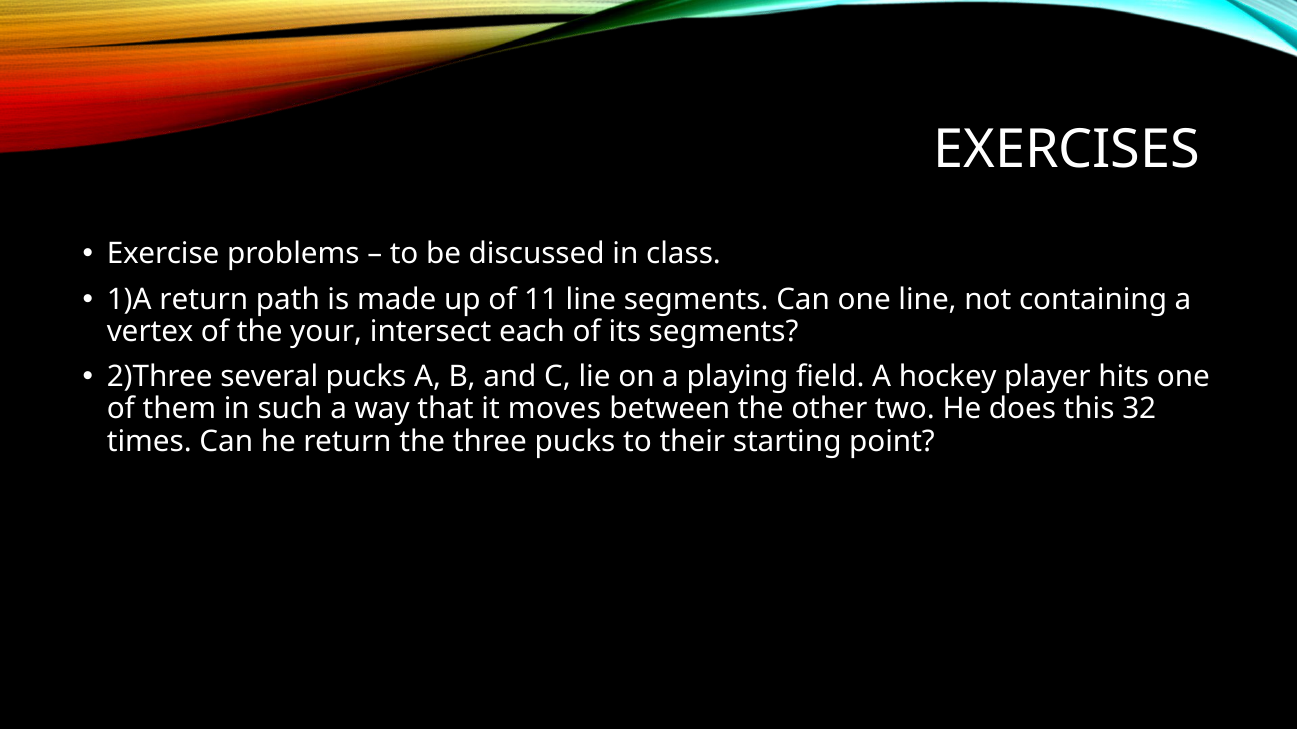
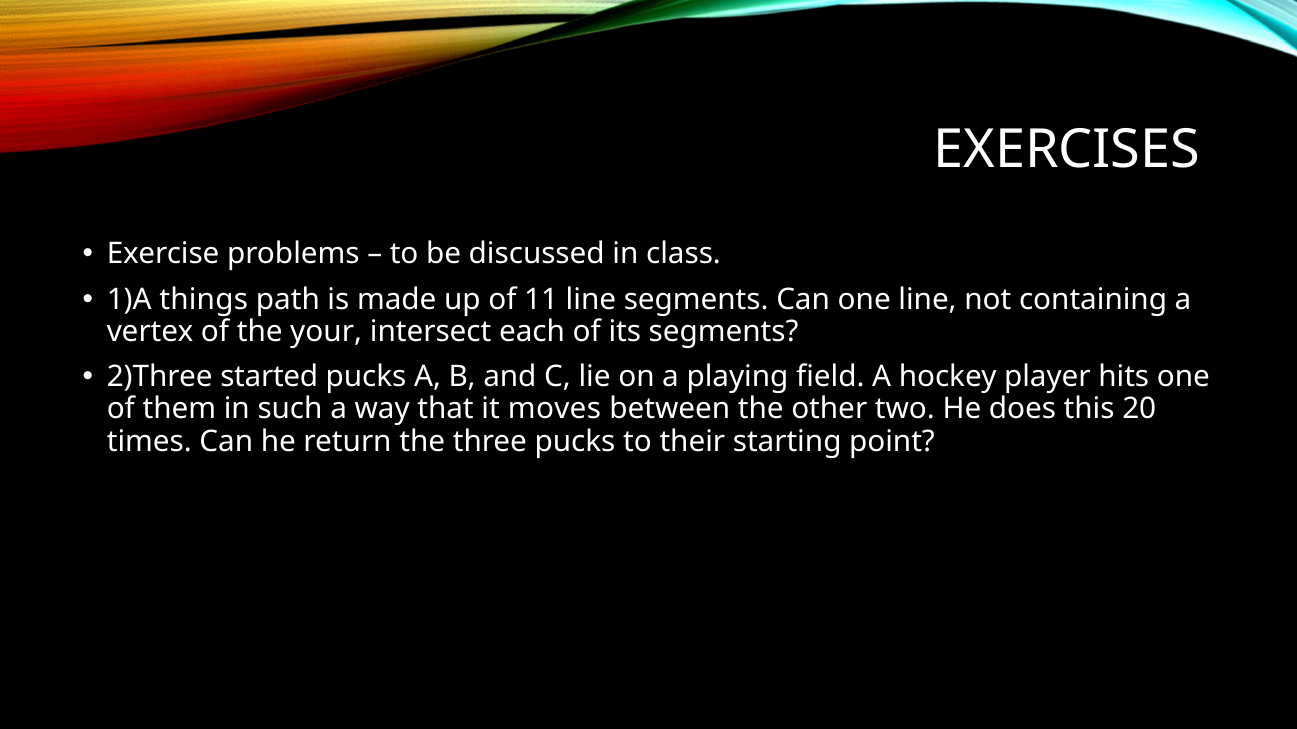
1)A return: return -> things (204, 300)
several: several -> started (269, 377)
32: 32 -> 20 (1139, 410)
